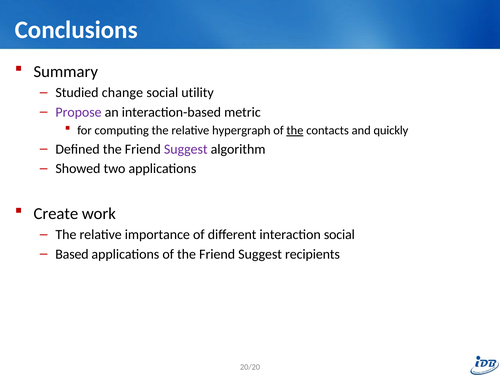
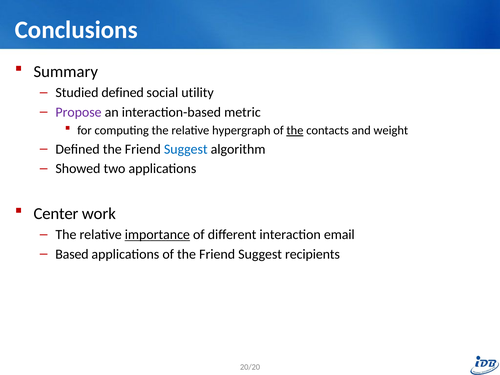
Studied change: change -> defined (123, 93)
quickly: quickly -> weight (391, 130)
Suggest colour: purple -> blue (186, 149)
Create: Create -> Center (56, 214)
importance underline: none -> present (157, 235)
interaction social: social -> email (339, 235)
